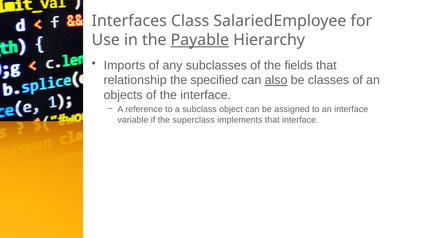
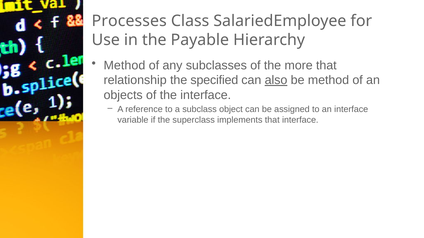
Interfaces: Interfaces -> Processes (129, 21)
Payable underline: present -> none (200, 40)
Imports: Imports -> Method (124, 66)
fields: fields -> more (299, 66)
be classes: classes -> method (328, 80)
